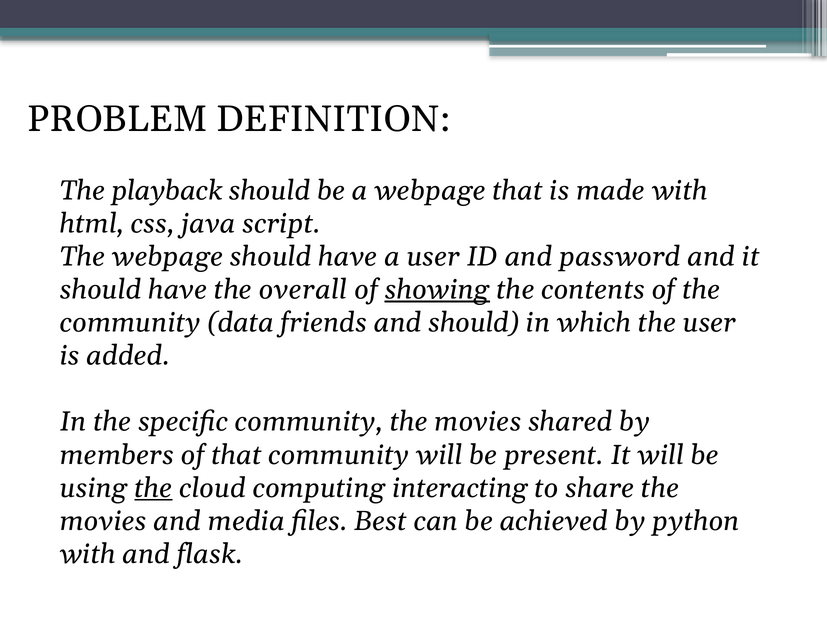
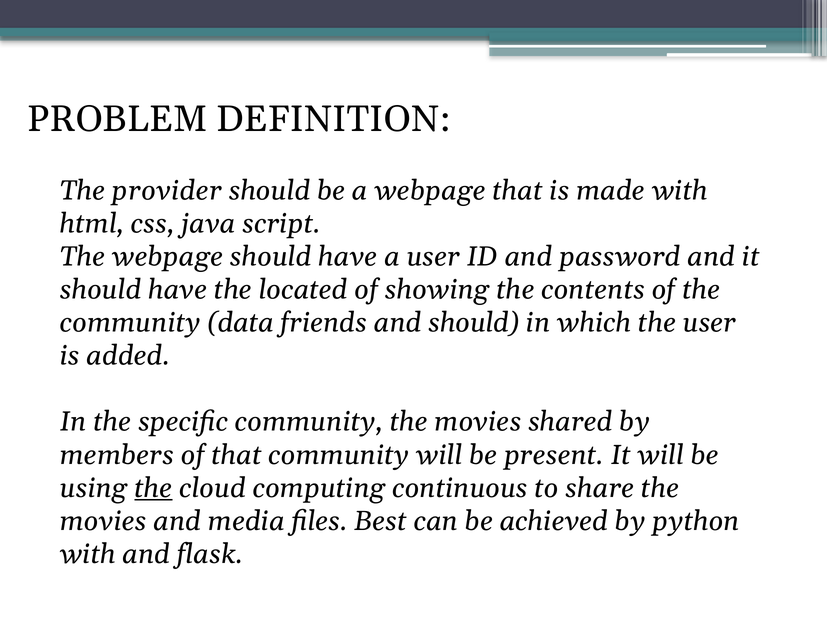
playback: playback -> provider (167, 190)
overall: overall -> located (303, 290)
showing underline: present -> none (437, 290)
interacting: interacting -> continuous (460, 488)
